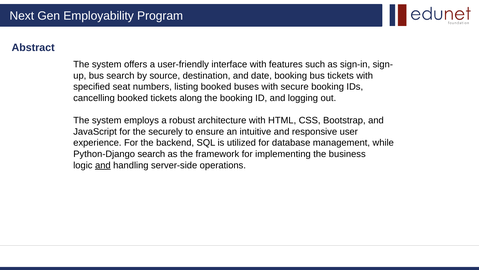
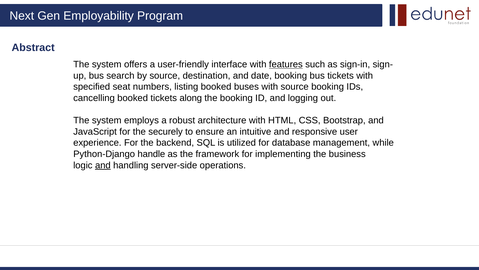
features underline: none -> present (286, 64)
with secure: secure -> source (295, 87)
Python-Django search: search -> handle (151, 154)
